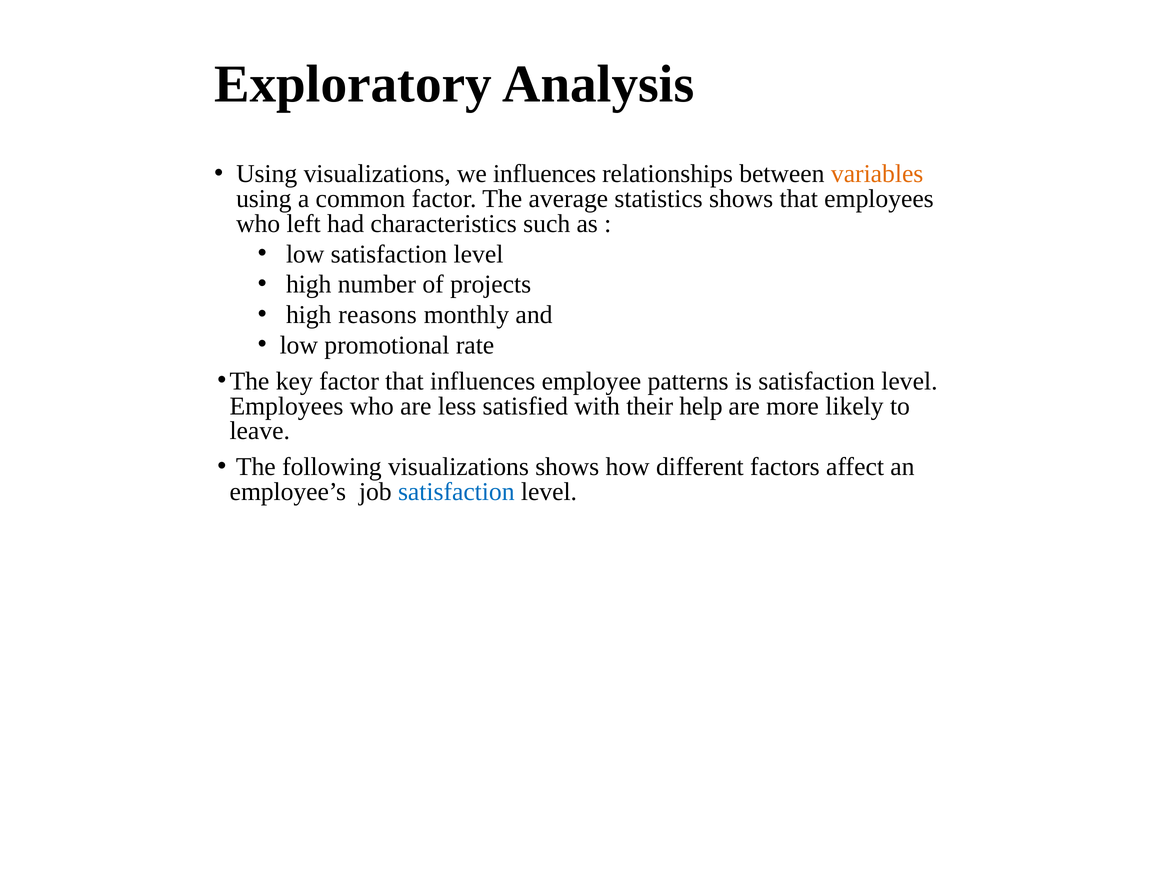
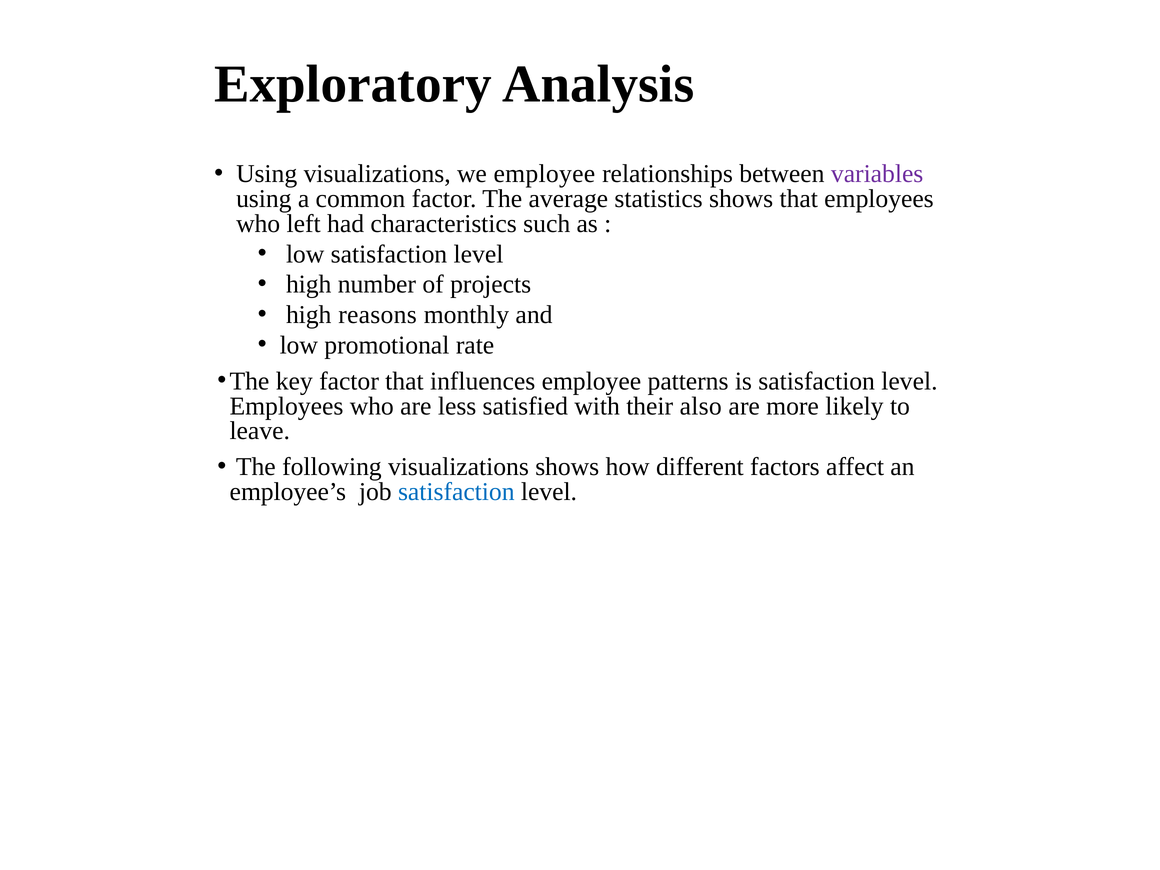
we influences: influences -> employee (544, 174)
variables colour: orange -> purple (877, 174)
help: help -> also (701, 406)
